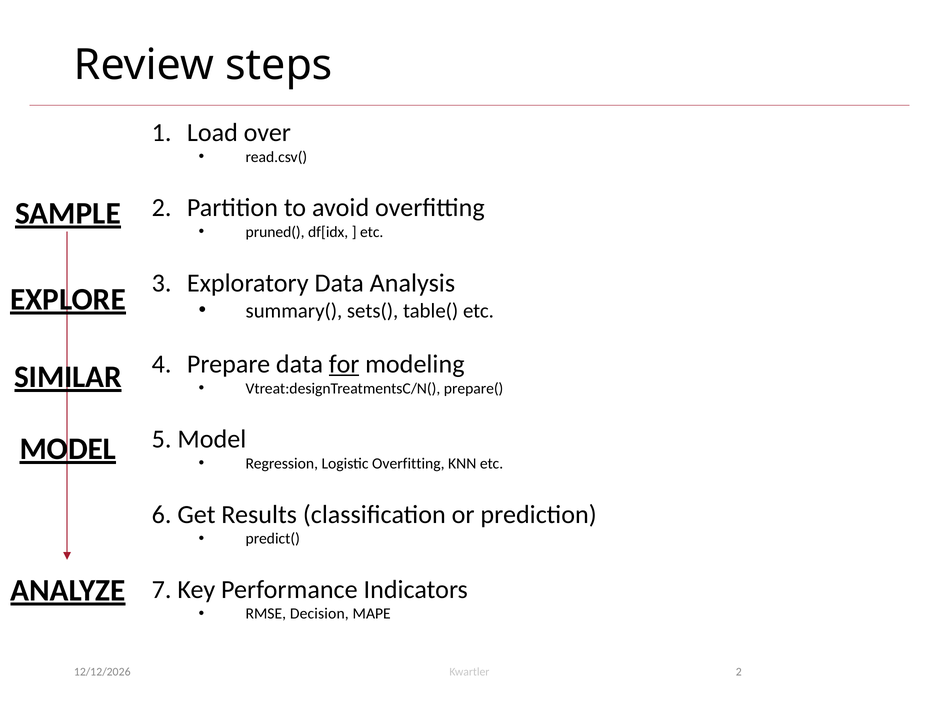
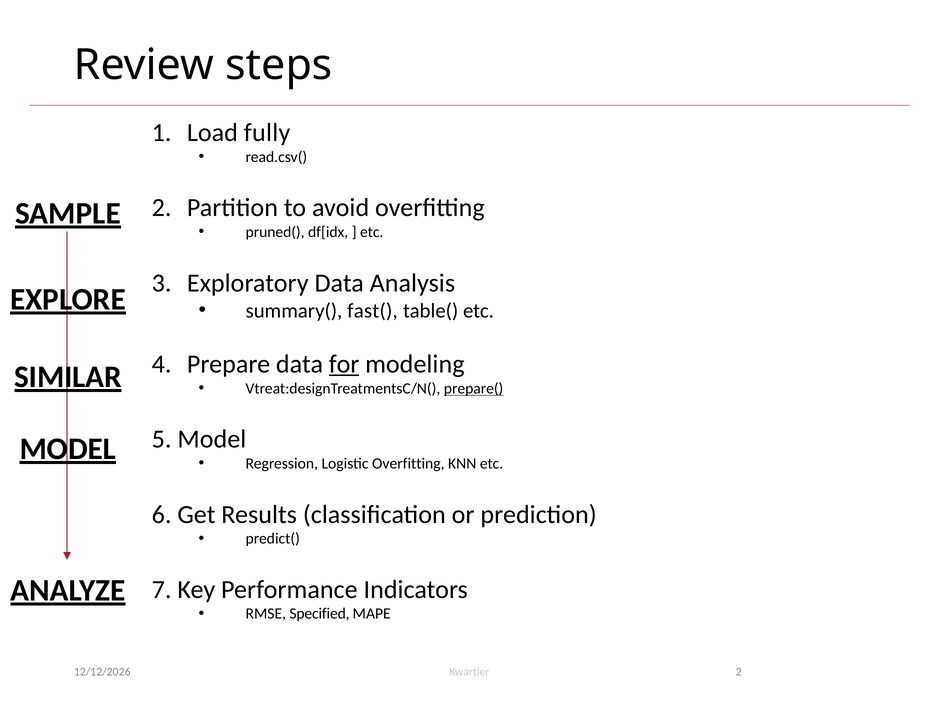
over: over -> fully (267, 133)
sets(: sets( -> fast( (373, 311)
prepare( underline: none -> present (474, 389)
Decision: Decision -> Specified (319, 614)
